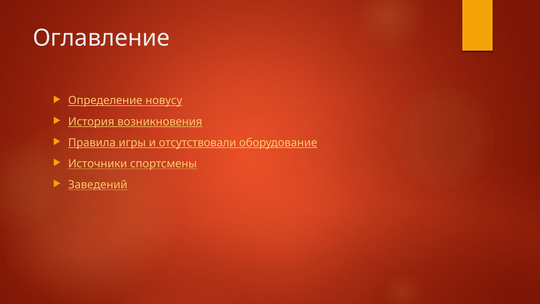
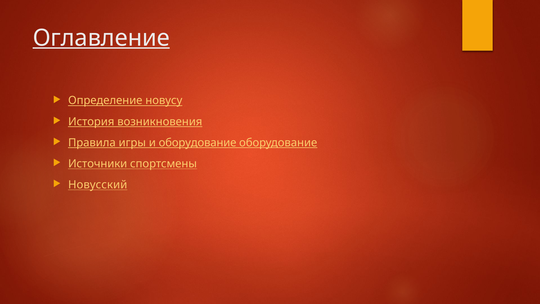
Оглавление underline: none -> present (101, 38)
и отсутствовали: отсутствовали -> оборудование (198, 143)
Заведений: Заведений -> Новусский (98, 185)
